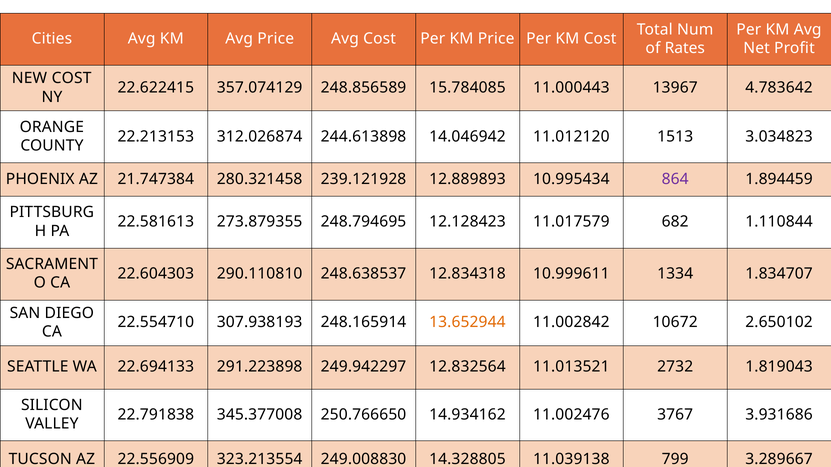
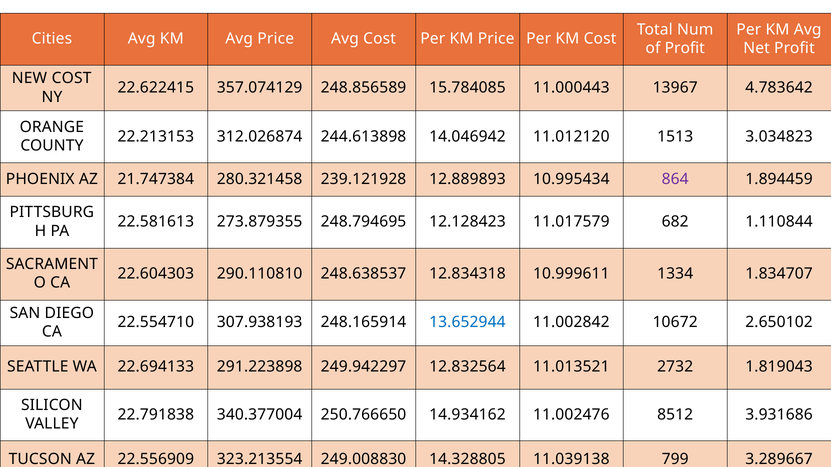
of Rates: Rates -> Profit (685, 48)
13.652944 colour: orange -> blue (467, 323)
345.377008: 345.377008 -> 340.377004 (260, 415)
3767: 3767 -> 8512 (675, 415)
